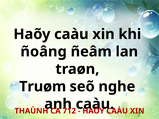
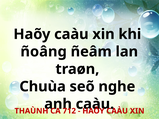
Truøm: Truøm -> Chuùa (43, 87)
